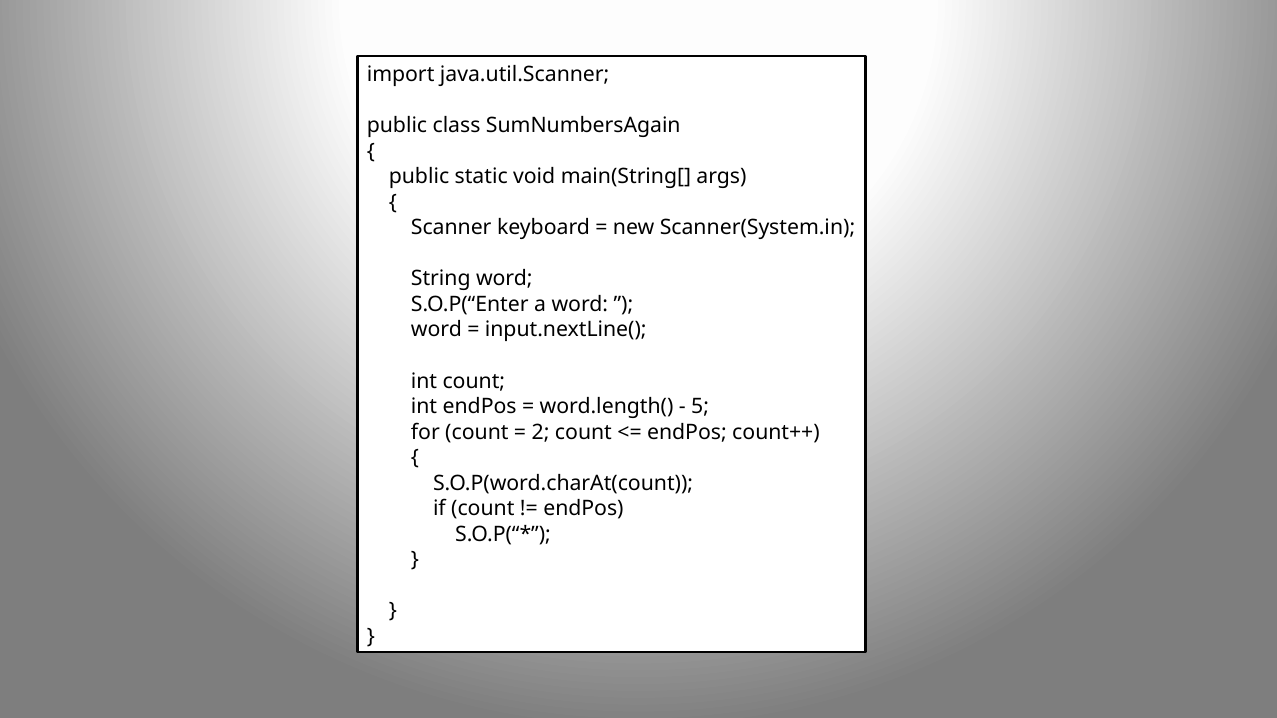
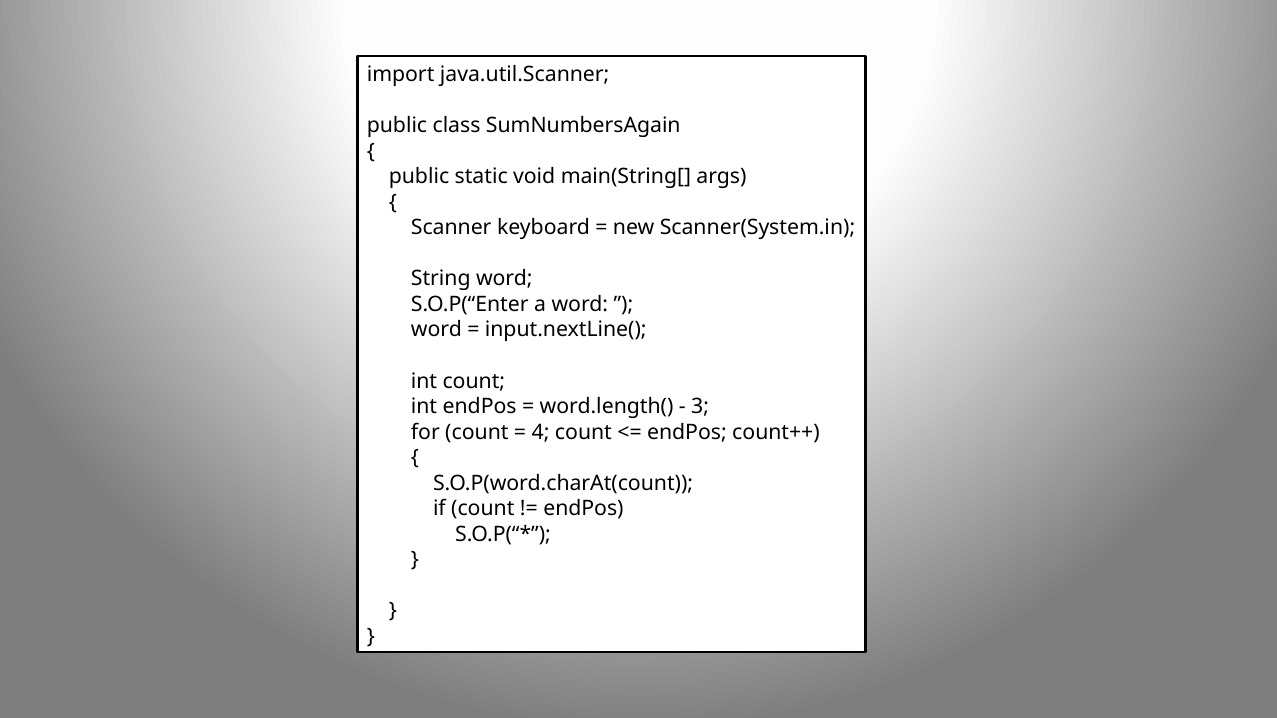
5: 5 -> 3 (700, 407)
2: 2 -> 4 (541, 432)
